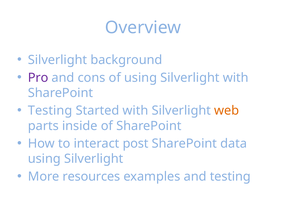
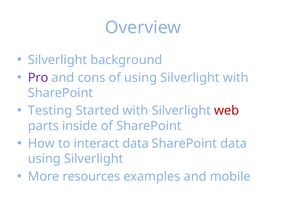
web colour: orange -> red (227, 111)
interact post: post -> data (136, 144)
and testing: testing -> mobile (230, 177)
